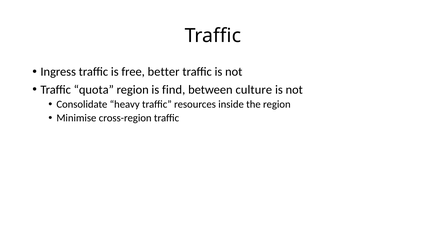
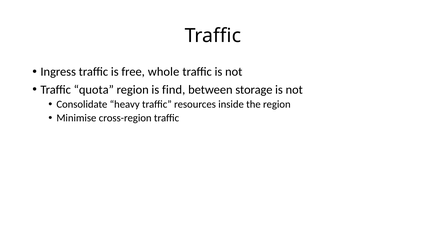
better: better -> whole (164, 72)
culture: culture -> storage (254, 90)
